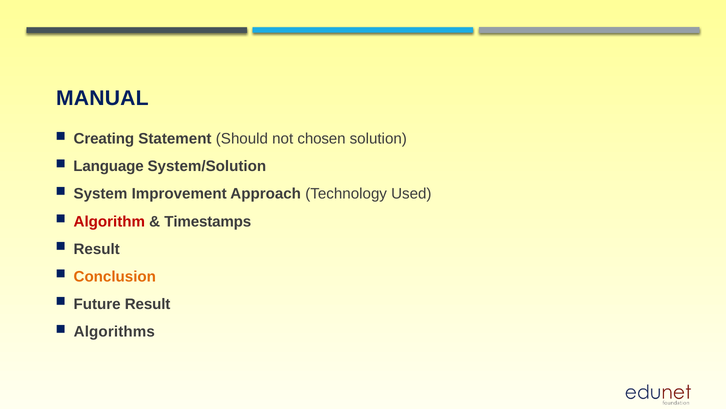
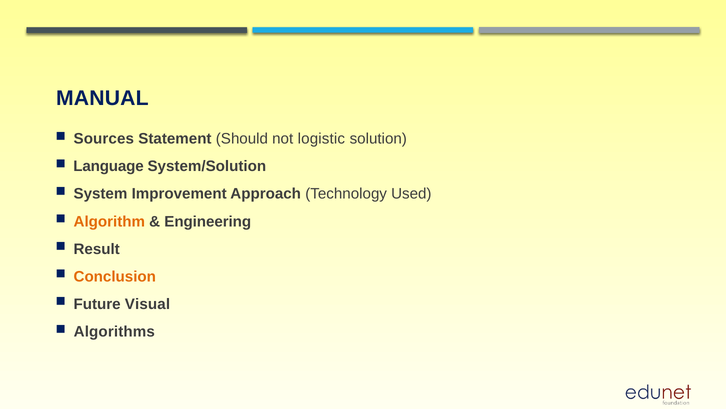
Creating: Creating -> Sources (104, 139)
chosen: chosen -> logistic (321, 139)
Algorithm colour: red -> orange (109, 221)
Timestamps: Timestamps -> Engineering (208, 221)
Future Result: Result -> Visual (147, 304)
